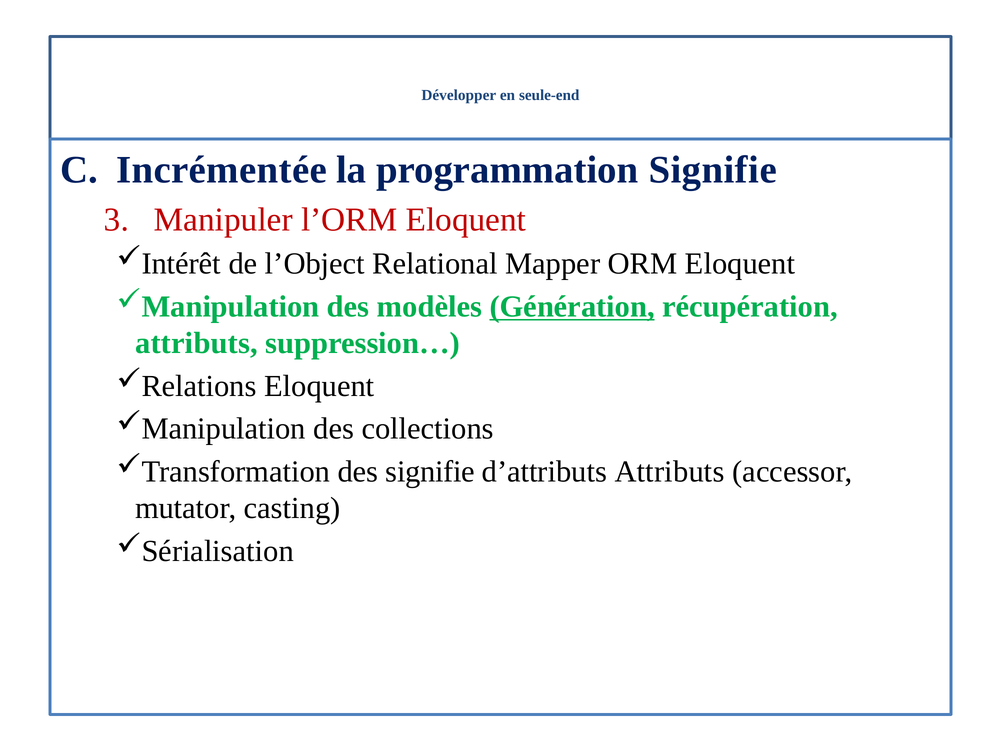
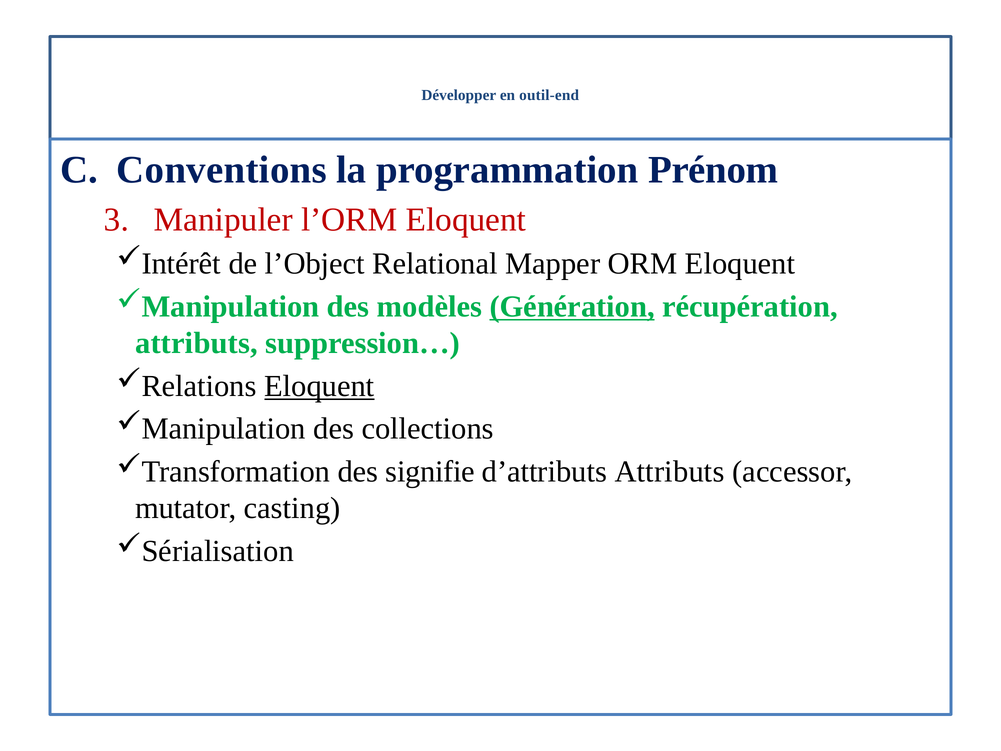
seule-end: seule-end -> outil-end (549, 95)
Incrémentée: Incrémentée -> Conventions (222, 170)
programmation Signifie: Signifie -> Prénom (713, 170)
Eloquent underline: none -> present (319, 386)
